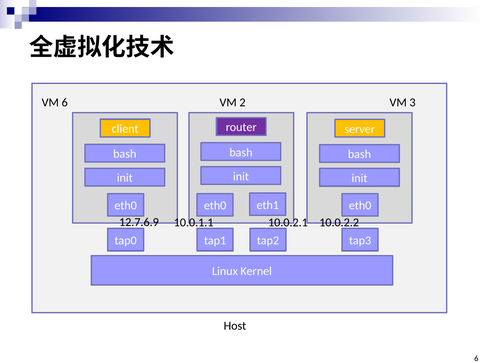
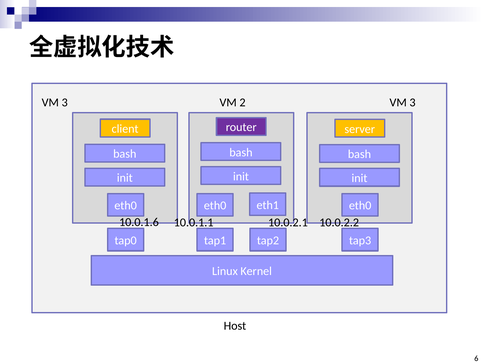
6: 6 -> 3 (65, 103)
12.7.6.9: 12.7.6.9 -> 10.0.1.6 (139, 222)
